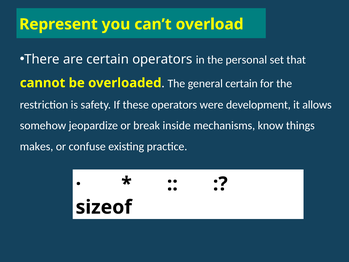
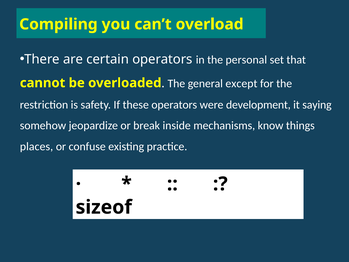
Represent: Represent -> Compiling (58, 24)
general certain: certain -> except (241, 83)
allows: allows -> saying (317, 105)
makes: makes -> places (37, 146)
